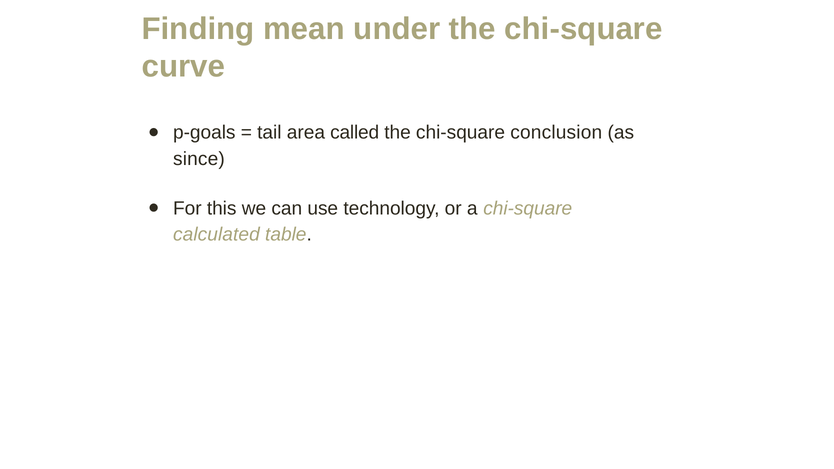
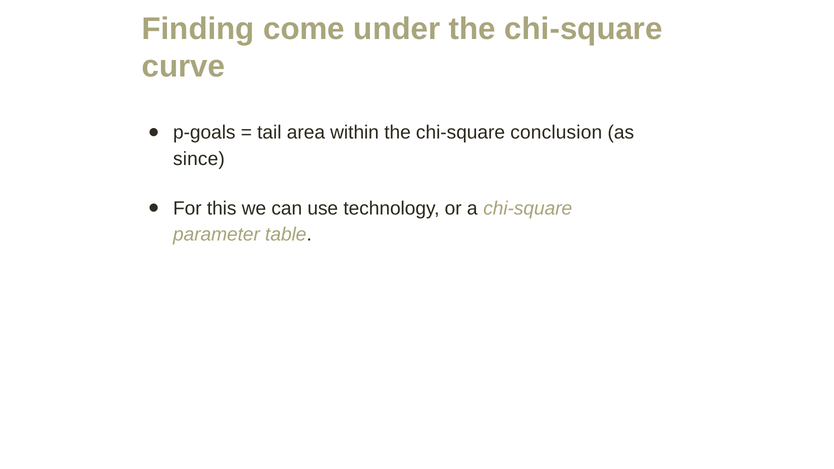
mean: mean -> come (304, 29)
called: called -> within (355, 133)
calculated: calculated -> parameter (216, 235)
